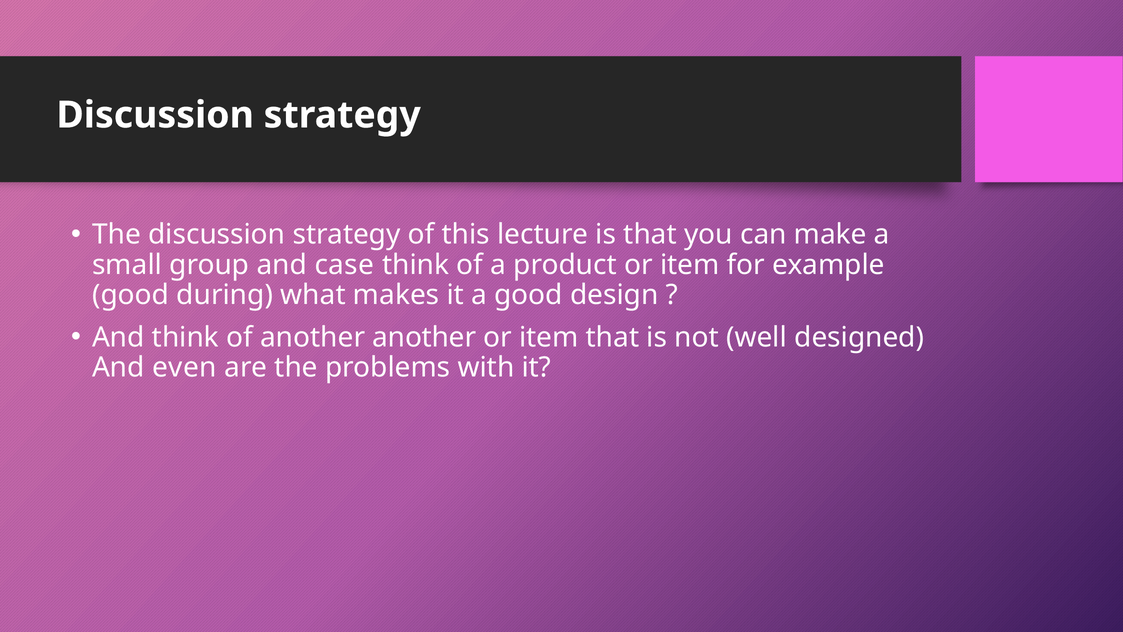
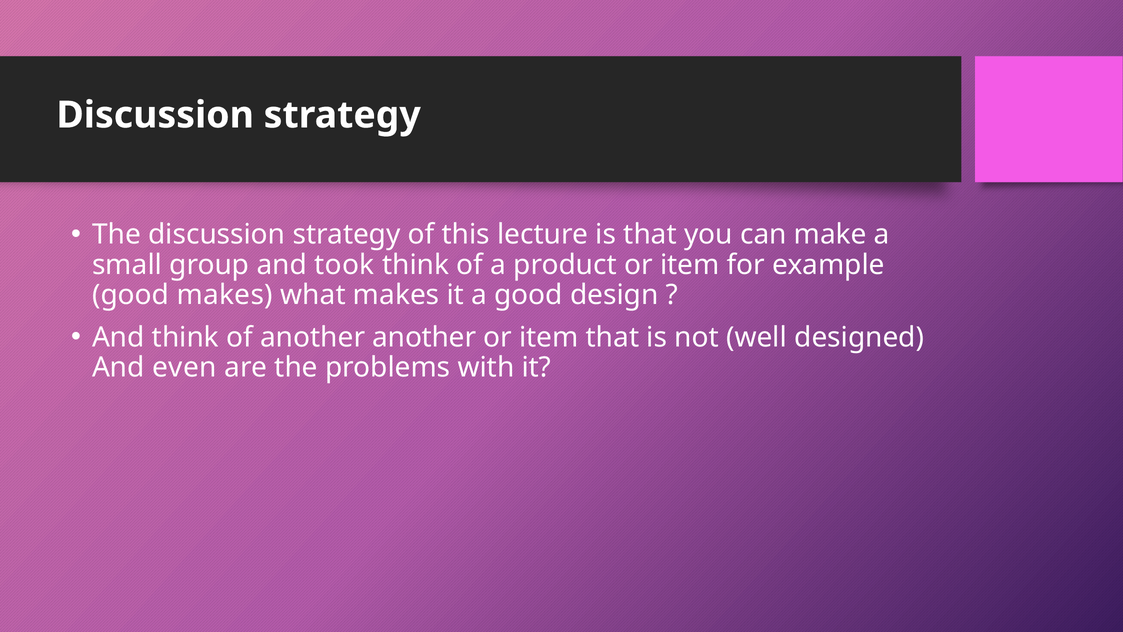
case: case -> took (344, 265)
good during: during -> makes (225, 295)
